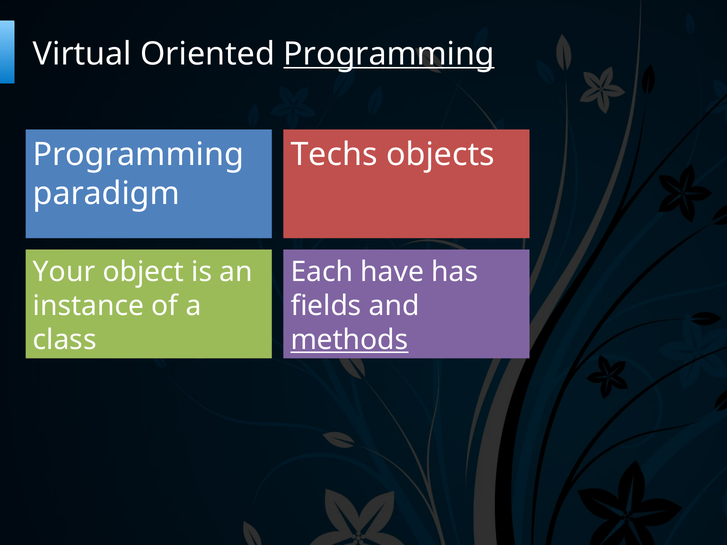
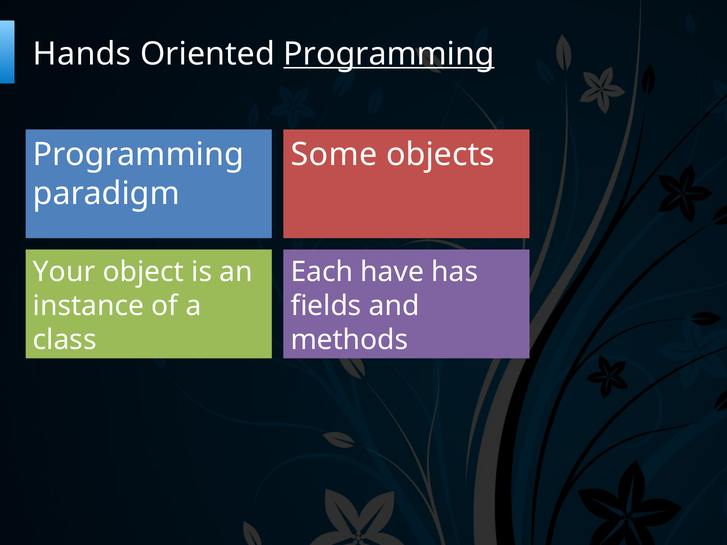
Virtual: Virtual -> Hands (82, 54)
Techs: Techs -> Some (334, 155)
methods underline: present -> none (349, 340)
